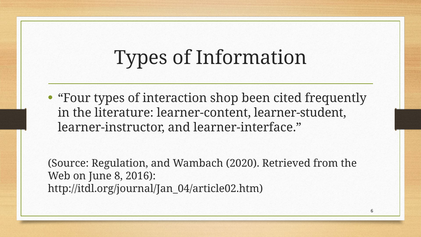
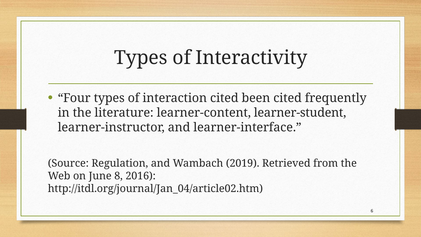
Information: Information -> Interactivity (251, 58)
interaction shop: shop -> cited (224, 98)
2020: 2020 -> 2019 (243, 163)
